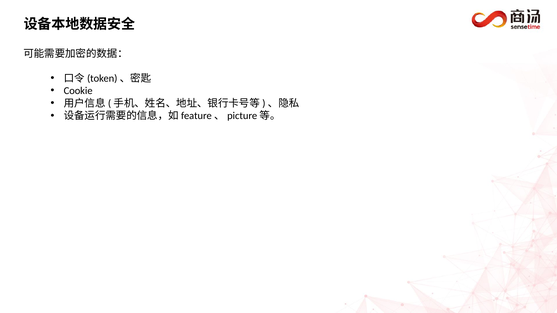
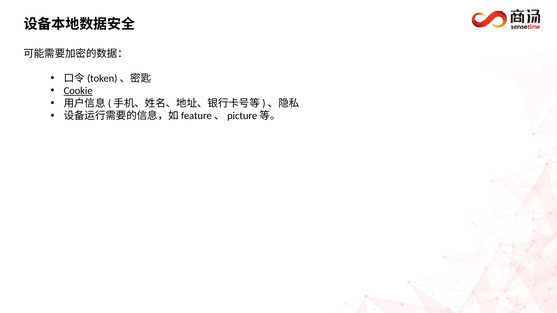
Cookie underline: none -> present (78, 91)
